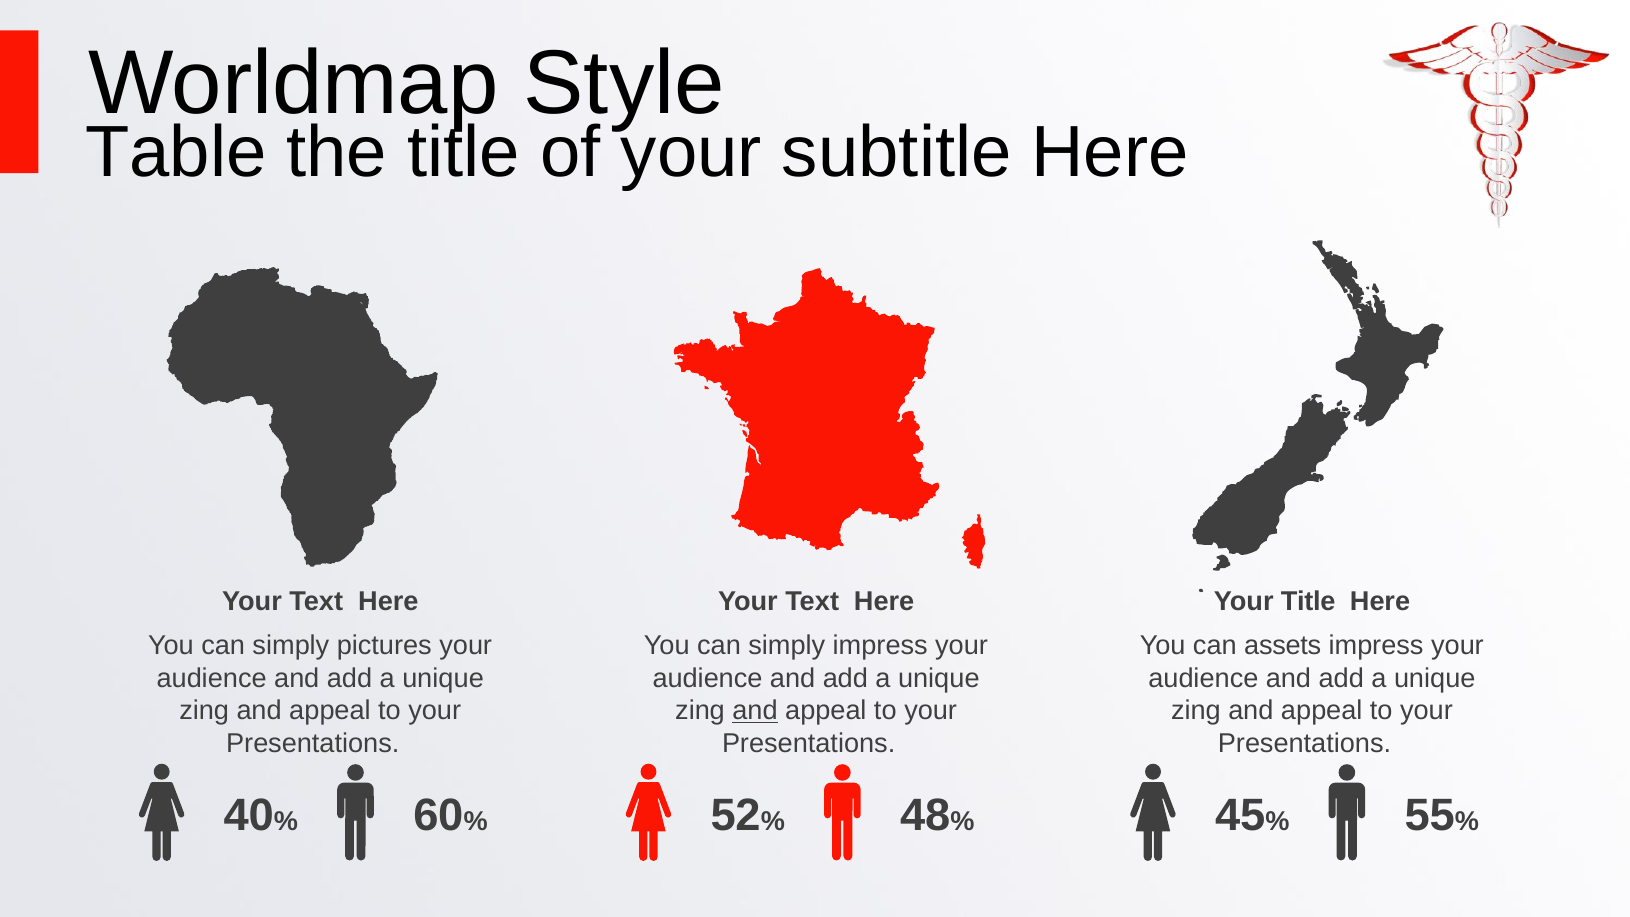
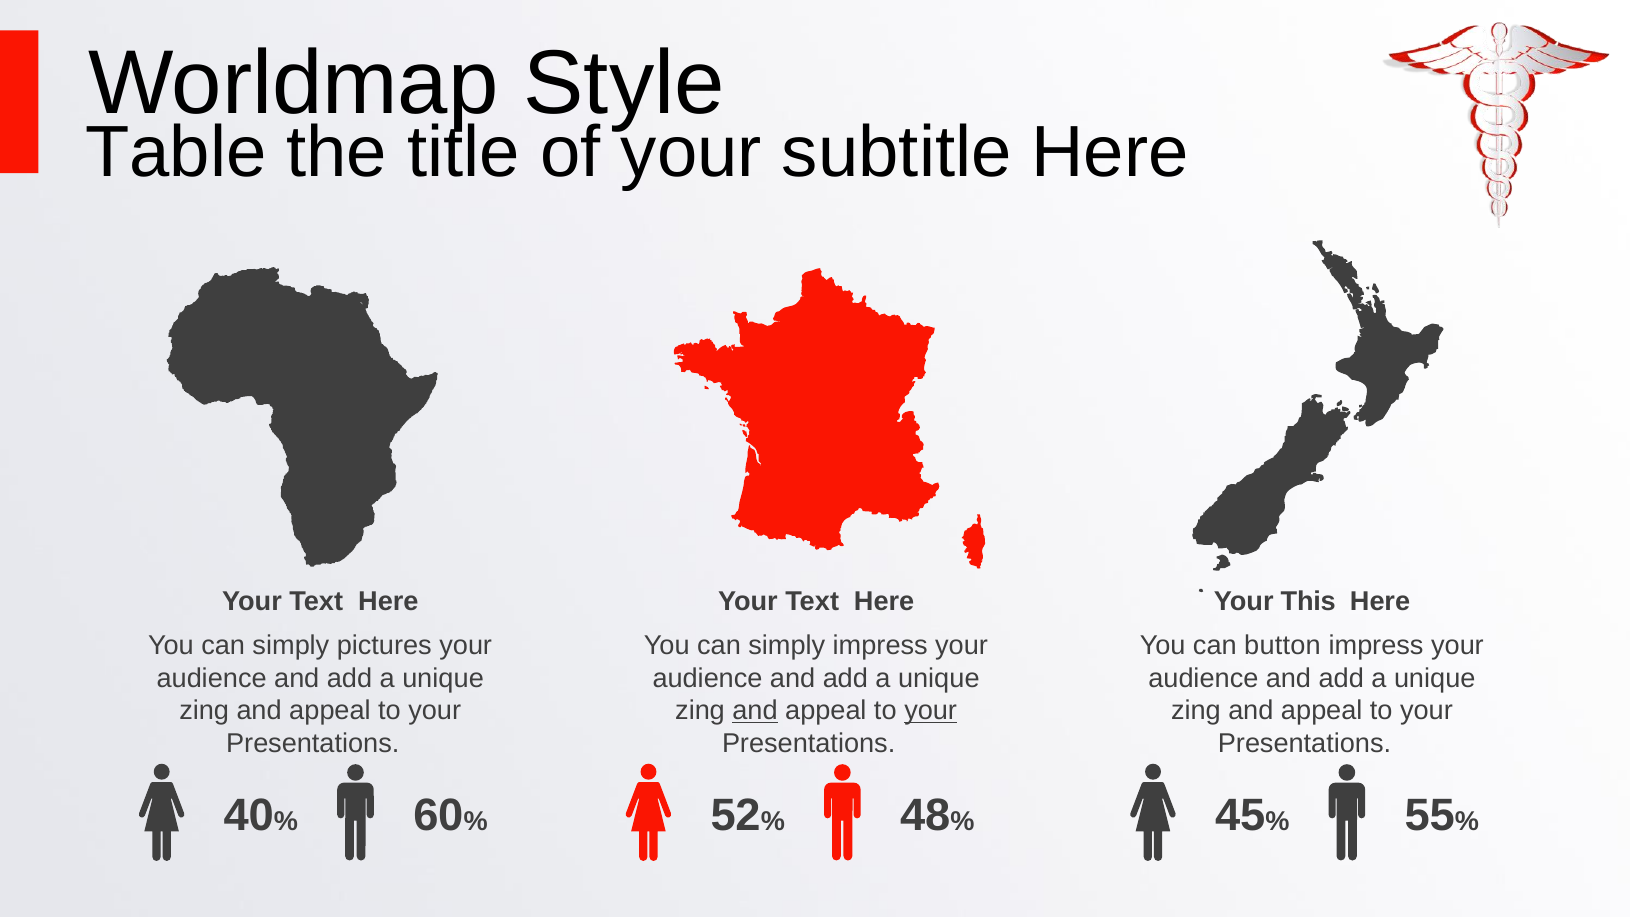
Your Title: Title -> This (1308, 601)
assets: assets -> button (1282, 646)
your underline: none -> present (931, 711)
